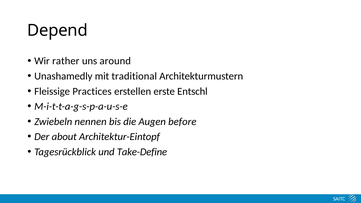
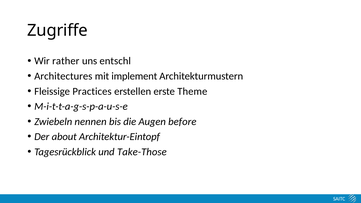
Depend: Depend -> Zugriffe (57, 30)
around: around -> entschl (115, 61)
Unashamedly: Unashamedly -> Architectures (63, 76)
traditional: traditional -> implement (134, 76)
Entschl: Entschl -> Theme (192, 91)
Take-Define: Take-Define -> Take-Those (142, 152)
